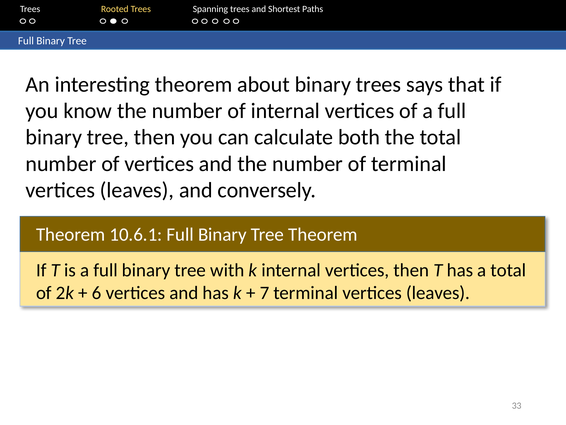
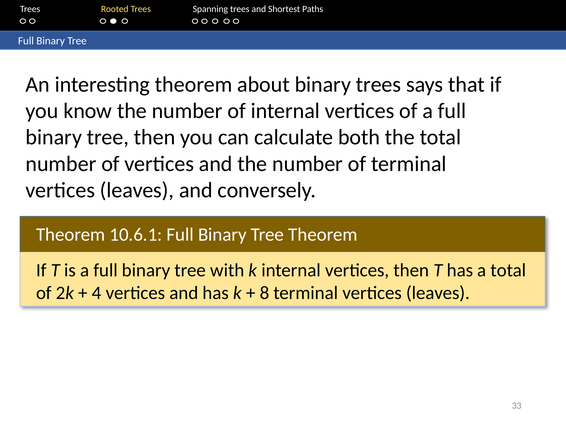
6: 6 -> 4 (97, 292)
7: 7 -> 8 (264, 292)
